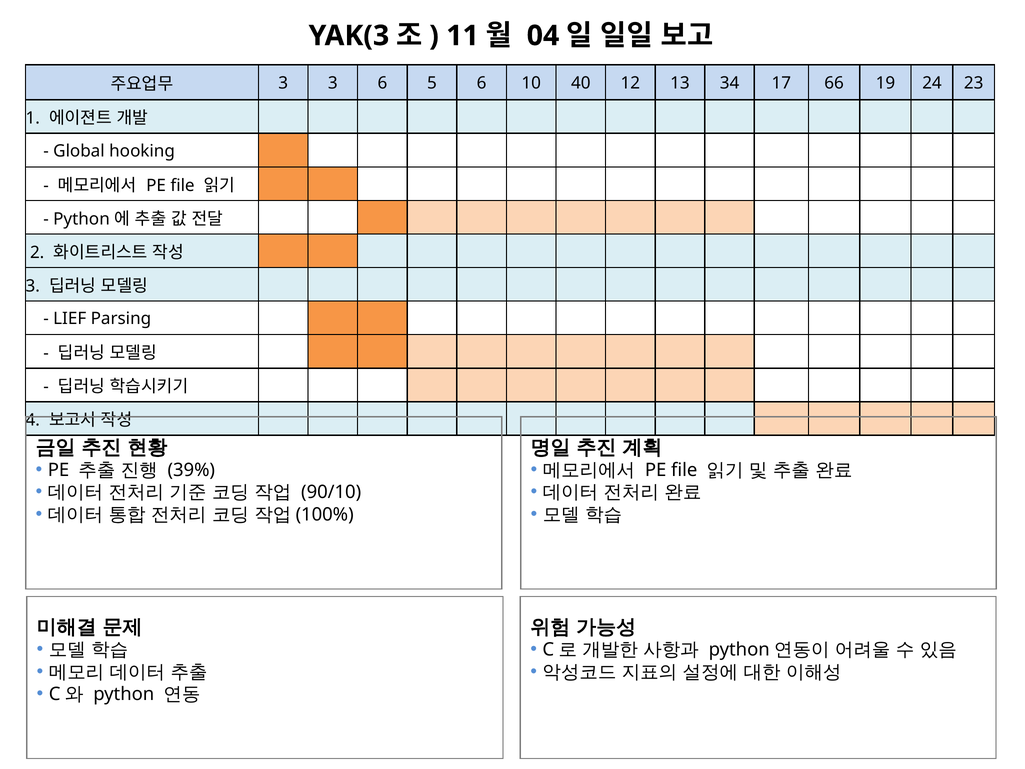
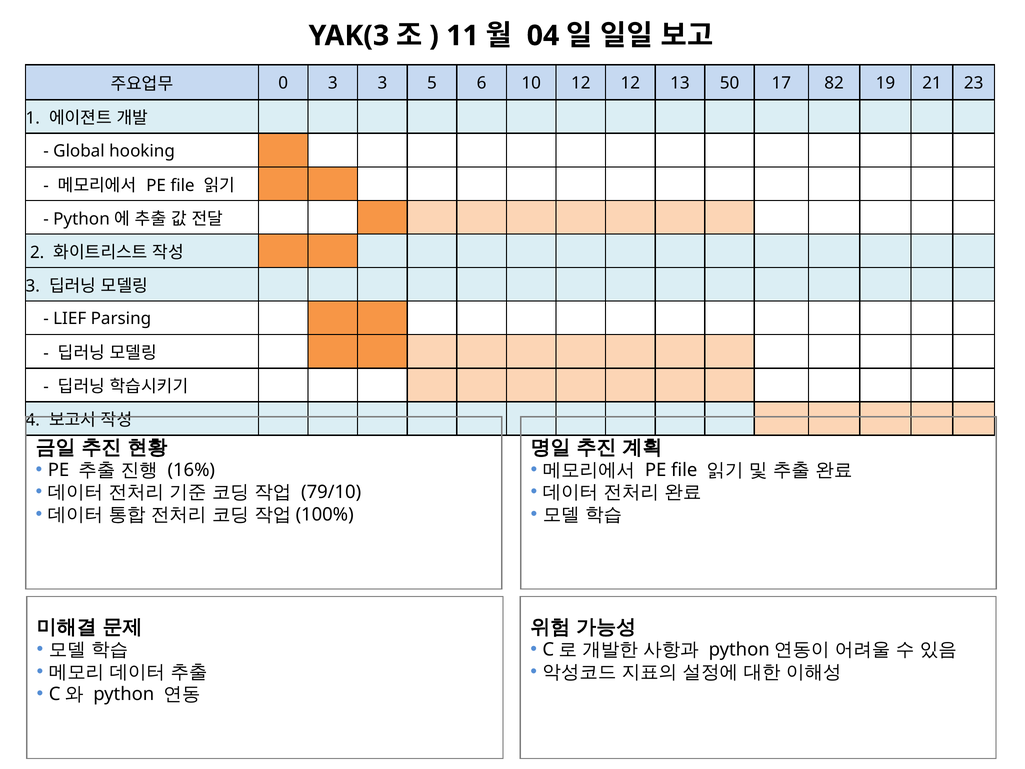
3: 3 -> 0 (283, 83)
3 6: 6 -> 3 (382, 83)
10 40: 40 -> 12 (581, 83)
34: 34 -> 50 (730, 83)
66: 66 -> 82 (834, 83)
24: 24 -> 21 (932, 83)
39%: 39% -> 16% (191, 470)
90/10: 90/10 -> 79/10 (331, 492)
